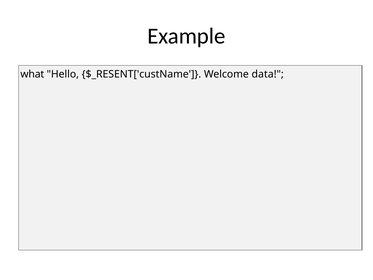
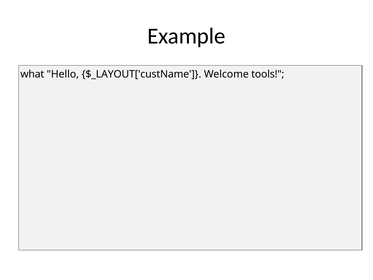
$_RESENT['custName: $_RESENT['custName -> $_LAYOUT['custName (141, 74)
data: data -> tools (268, 74)
